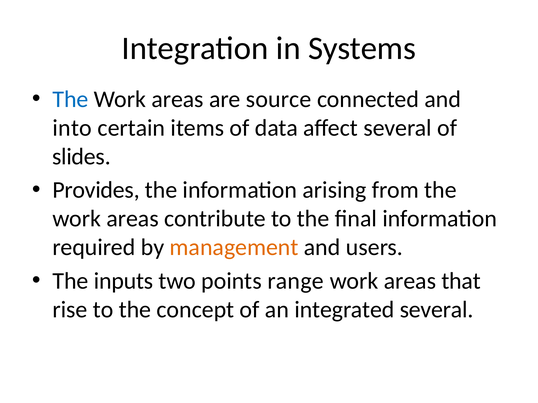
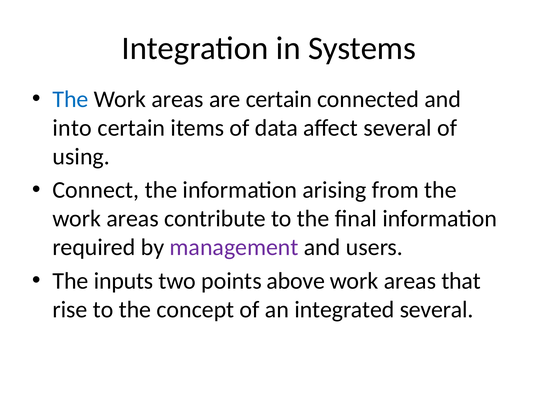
are source: source -> certain (279, 99)
slides: slides -> using (81, 157)
Provides: Provides -> Connect (96, 190)
management colour: orange -> purple (234, 248)
range: range -> above (296, 281)
